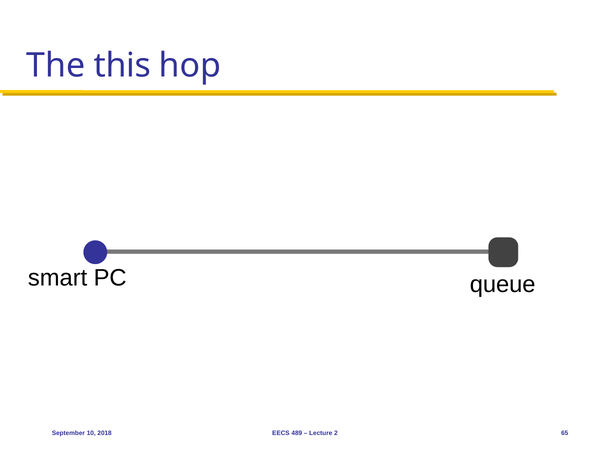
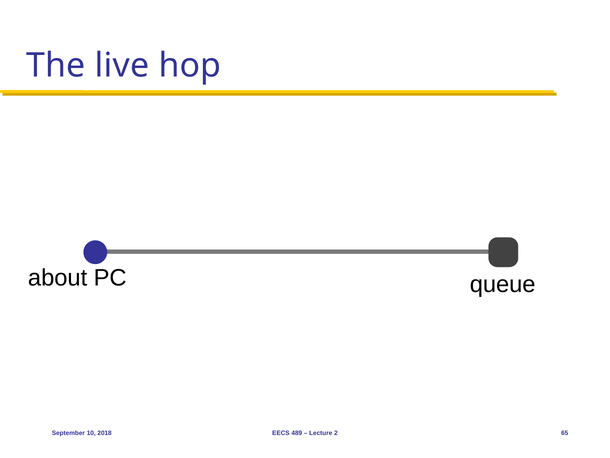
this: this -> live (122, 65)
smart: smart -> about (58, 278)
